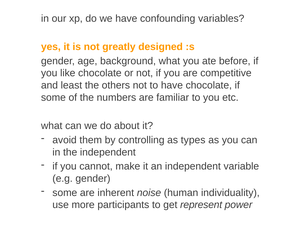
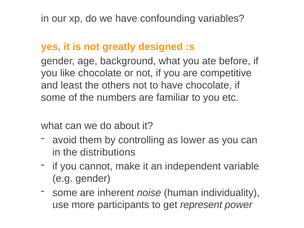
types: types -> lower (193, 140)
the independent: independent -> distributions (108, 152)
